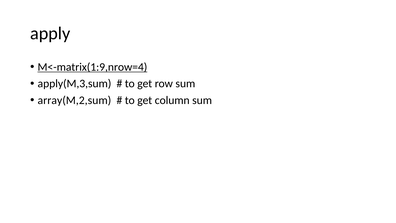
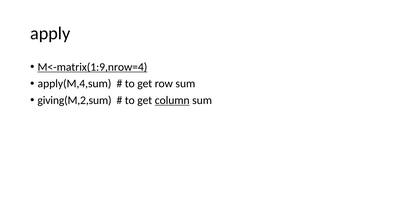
apply(M,3,sum: apply(M,3,sum -> apply(M,4,sum (74, 84)
array(M,2,sum: array(M,2,sum -> giving(M,2,sum (75, 100)
column underline: none -> present (172, 100)
